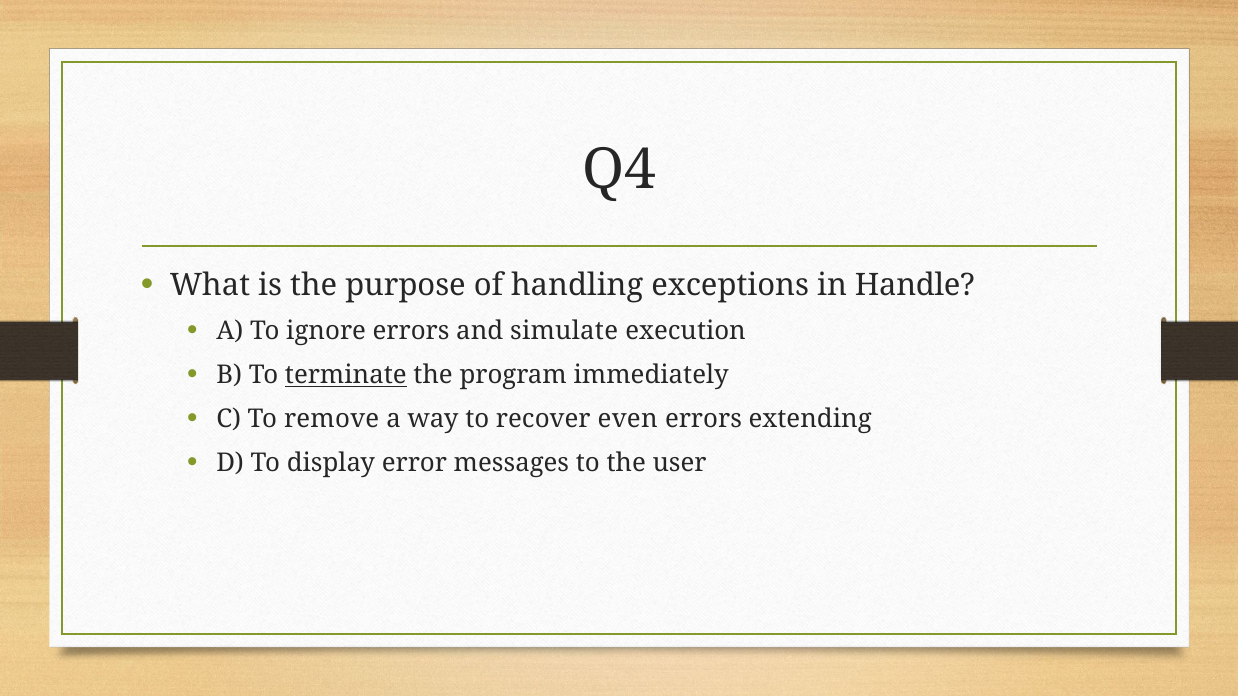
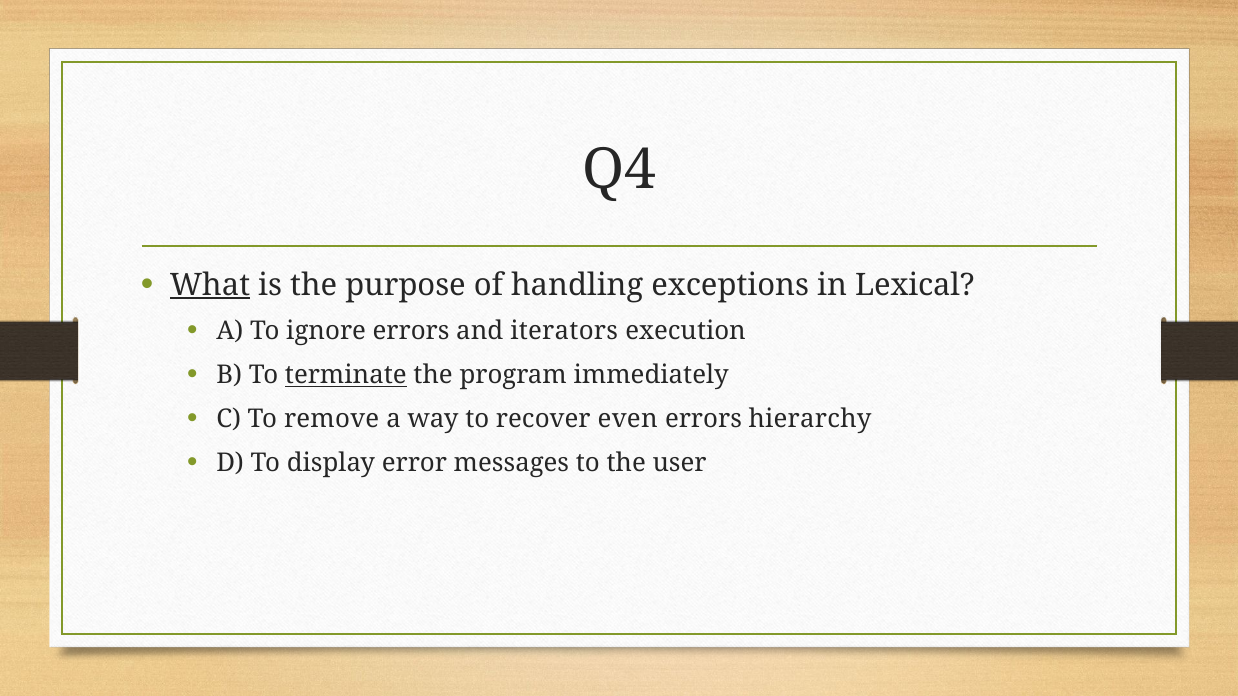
What underline: none -> present (210, 285)
Handle: Handle -> Lexical (915, 285)
simulate: simulate -> iterators (564, 332)
extending: extending -> hierarchy (810, 419)
